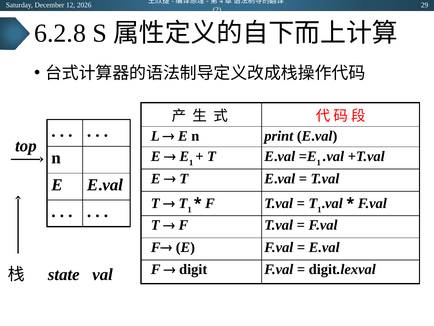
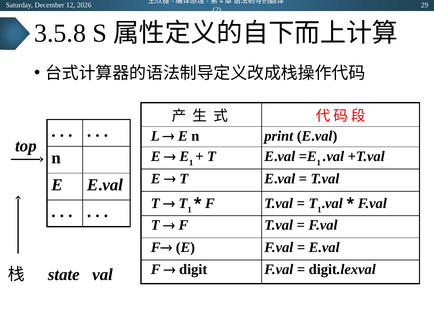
6.2.8: 6.2.8 -> 3.5.8 (60, 33)
